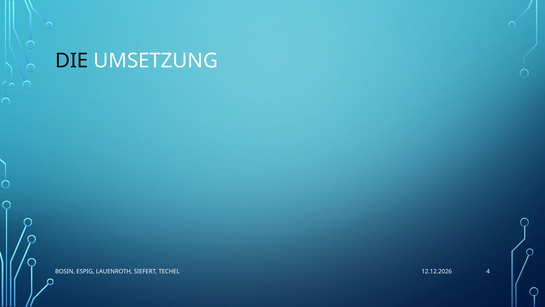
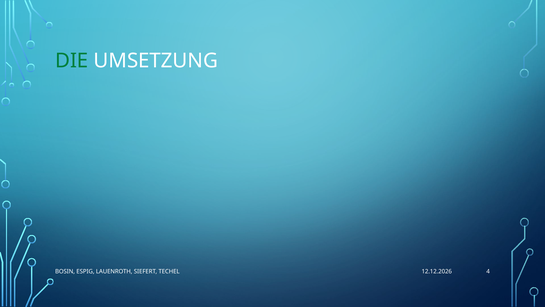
DIE colour: black -> green (72, 61)
